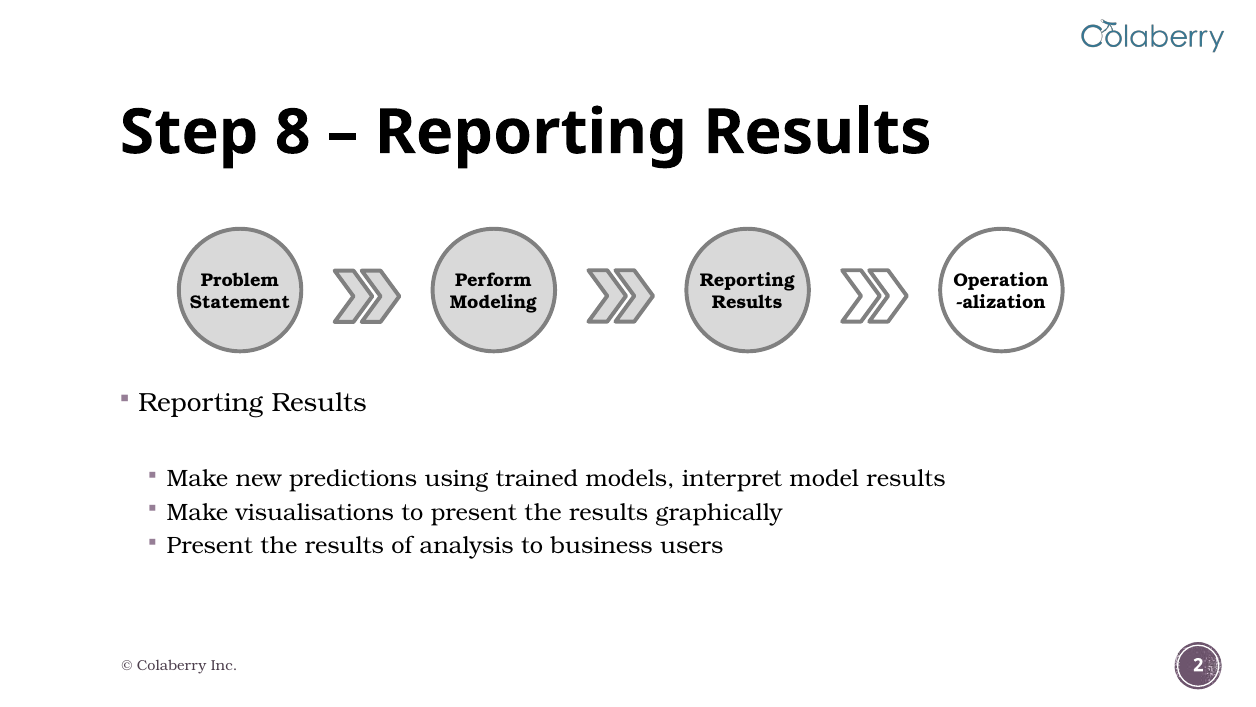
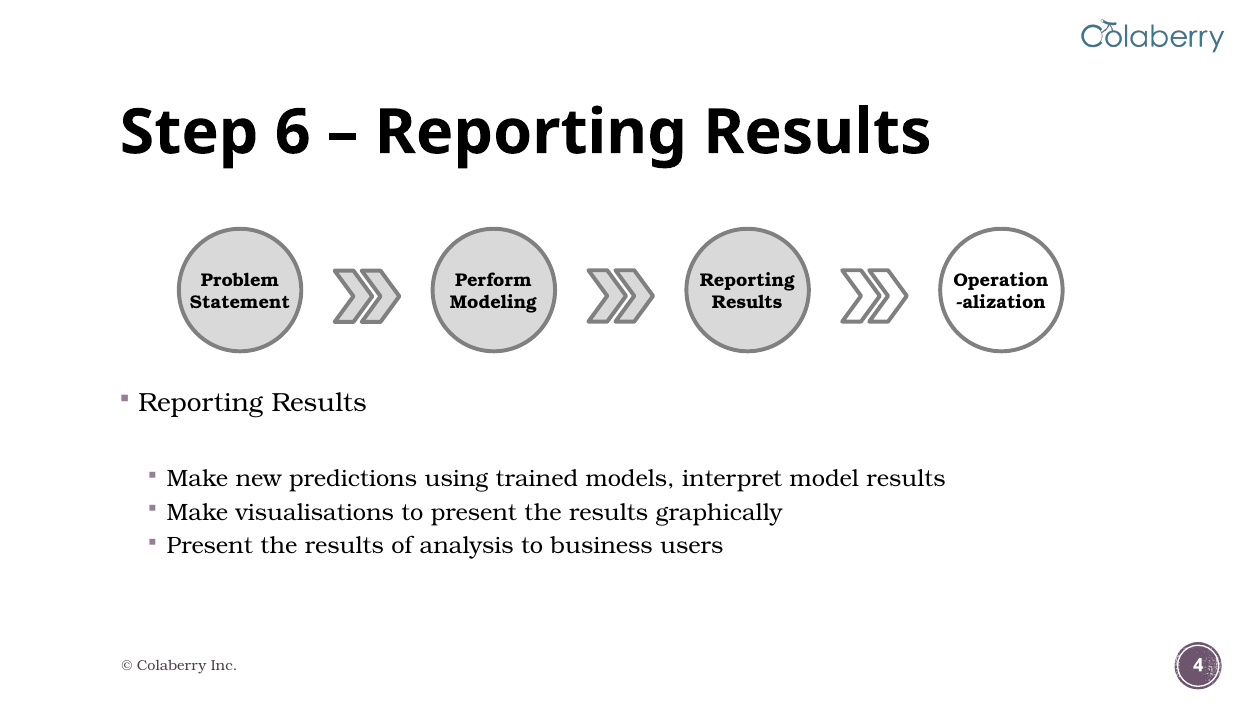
8: 8 -> 6 (293, 132)
2: 2 -> 4 (1198, 665)
